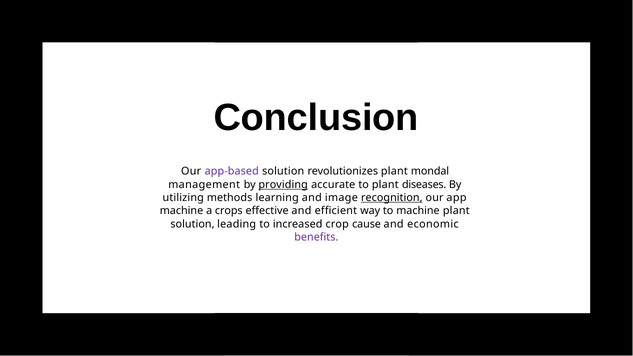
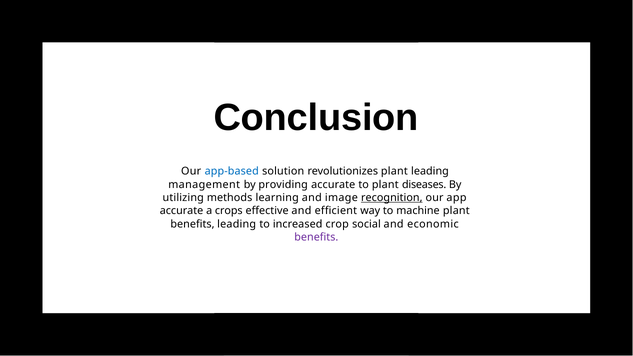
app-based colour: purple -> blue (232, 172)
plant mondal: mondal -> leading (430, 172)
providing underline: present -> none (283, 185)
machine: machine -> accurate (181, 211)
solution: solution -> beneﬁts (192, 224)
cause: cause -> social (366, 224)
